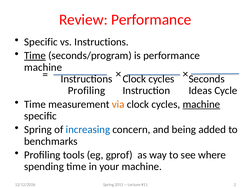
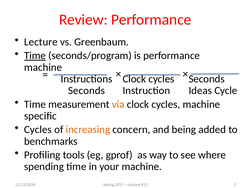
Specific: Specific -> Lecture (41, 42)
vs Instructions: Instructions -> Greenbaum (102, 42)
Profiling: Profiling -> Seconds (87, 91)
machine underline: present -> none (201, 104)
Spring: Spring -> Cycles (38, 130)
increasing colour: blue -> orange (88, 130)
